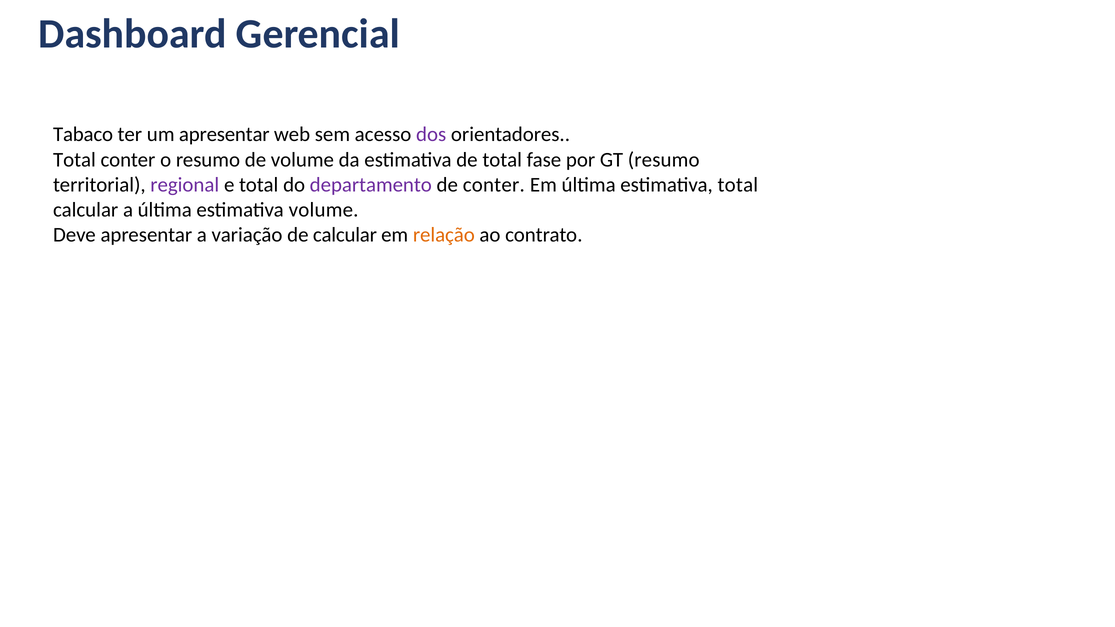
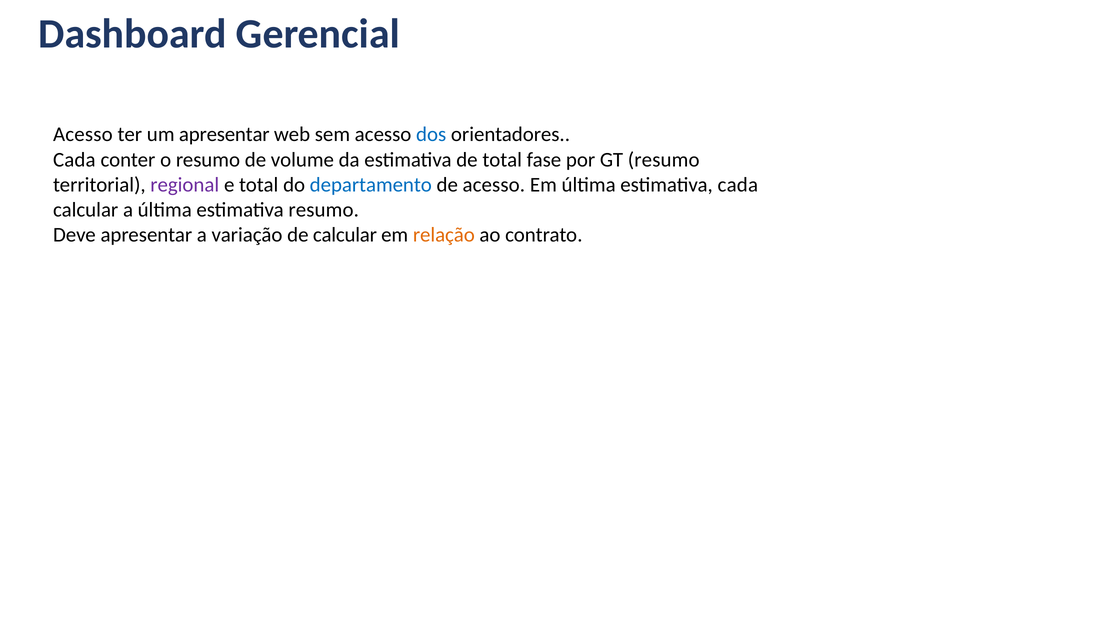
Tabaco: Tabaco -> Acesso (83, 135)
dos colour: purple -> blue (431, 135)
Total: Total -> Cada (74, 160)
departamento colour: purple -> blue (371, 185)
de conter: conter -> acesso (494, 185)
estimativa total: total -> cada (738, 185)
estimativa volume: volume -> resumo (324, 210)
